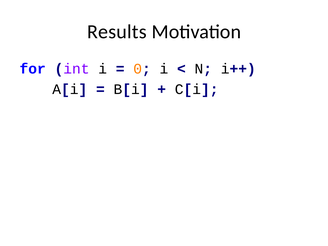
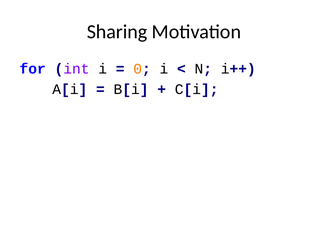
Results: Results -> Sharing (117, 32)
